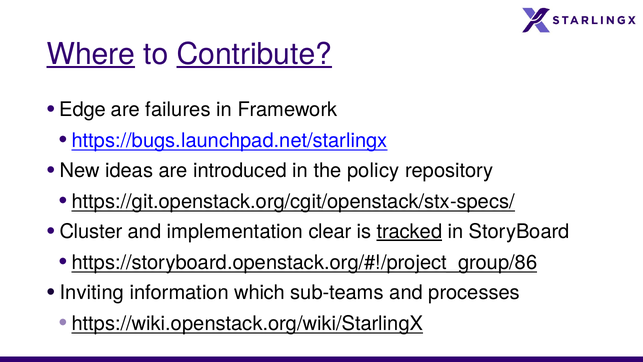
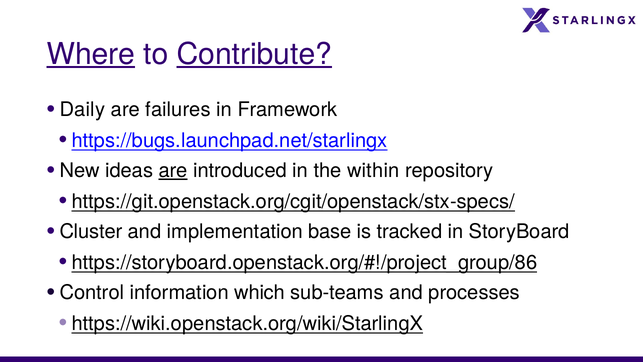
Edge: Edge -> Daily (82, 109)
are underline: none -> present (173, 170)
policy: policy -> within (373, 170)
clear: clear -> base (330, 231)
tracked underline: present -> none (409, 231)
Inviting: Inviting -> Control (92, 292)
